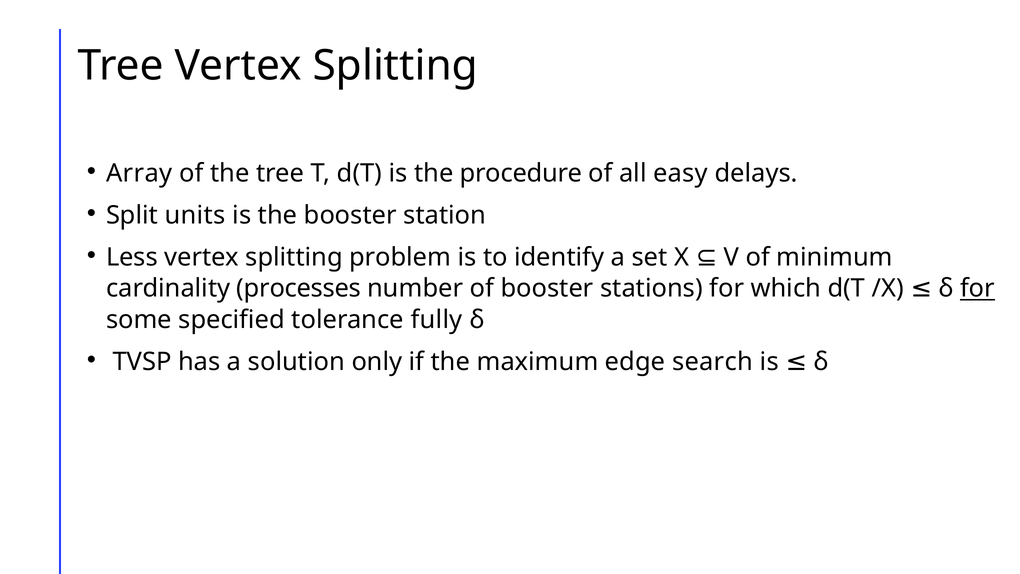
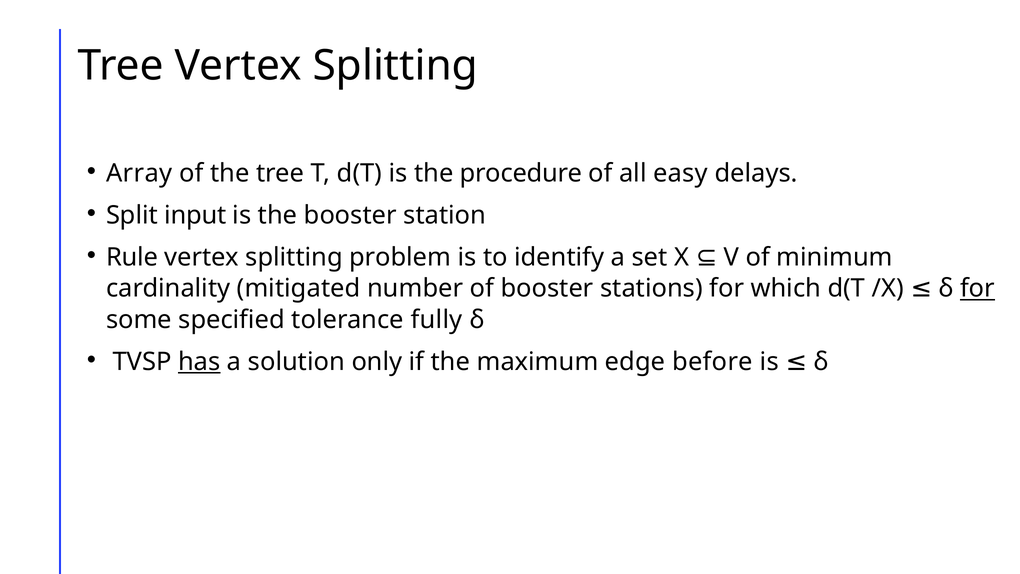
units: units -> input (195, 215)
Less: Less -> Rule (132, 257)
processes: processes -> mitigated (299, 288)
has underline: none -> present (199, 362)
search: search -> before (712, 362)
